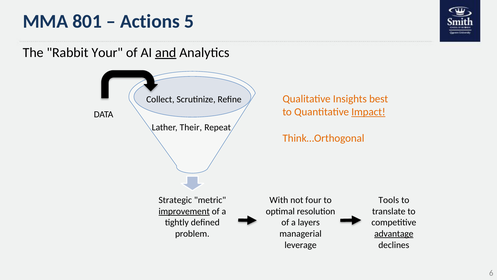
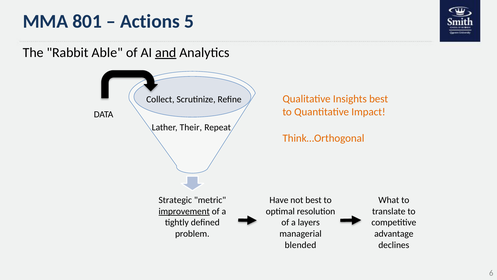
Your: Your -> Able (107, 52)
Impact underline: present -> none (368, 112)
With: With -> Have (279, 200)
not four: four -> best (313, 200)
Tools: Tools -> What (389, 200)
advantage underline: present -> none (394, 233)
leverage: leverage -> blended (300, 245)
